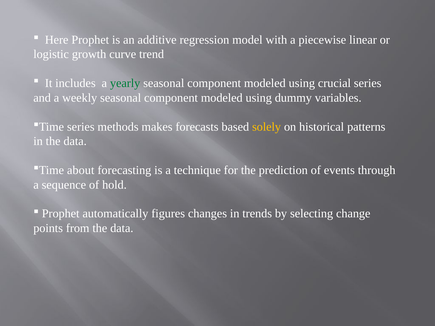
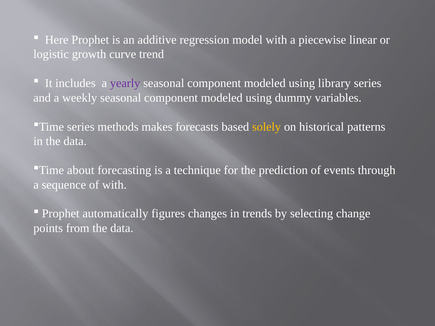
yearly colour: green -> purple (125, 83)
crucial: crucial -> library (334, 83)
of hold: hold -> with (114, 185)
